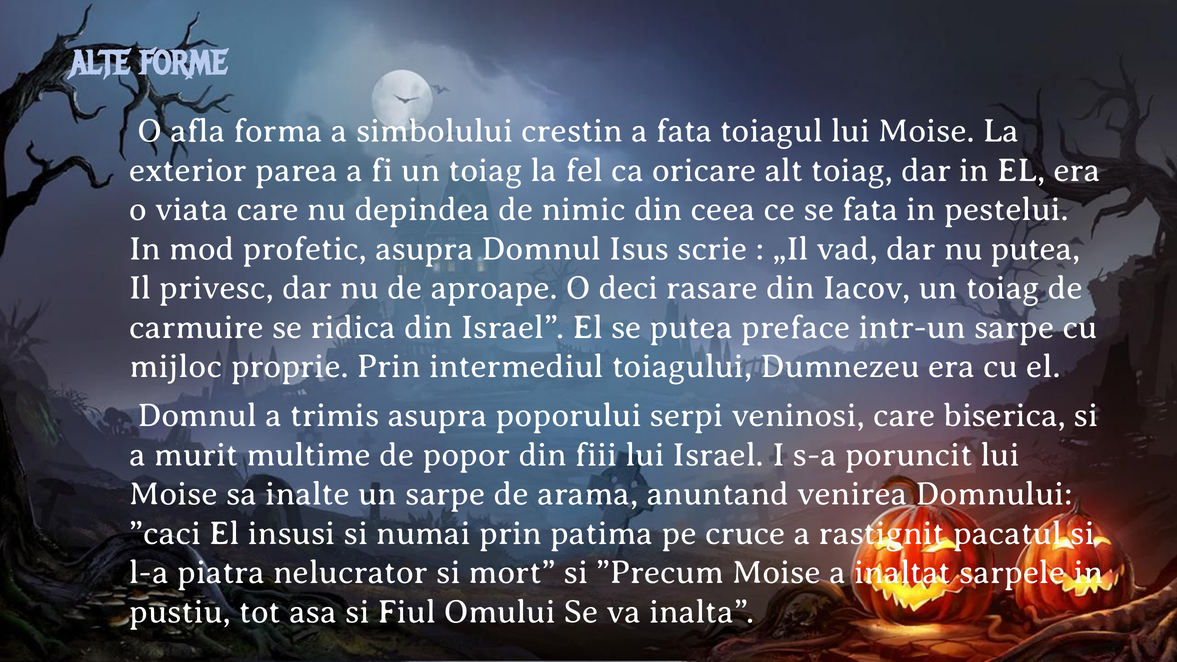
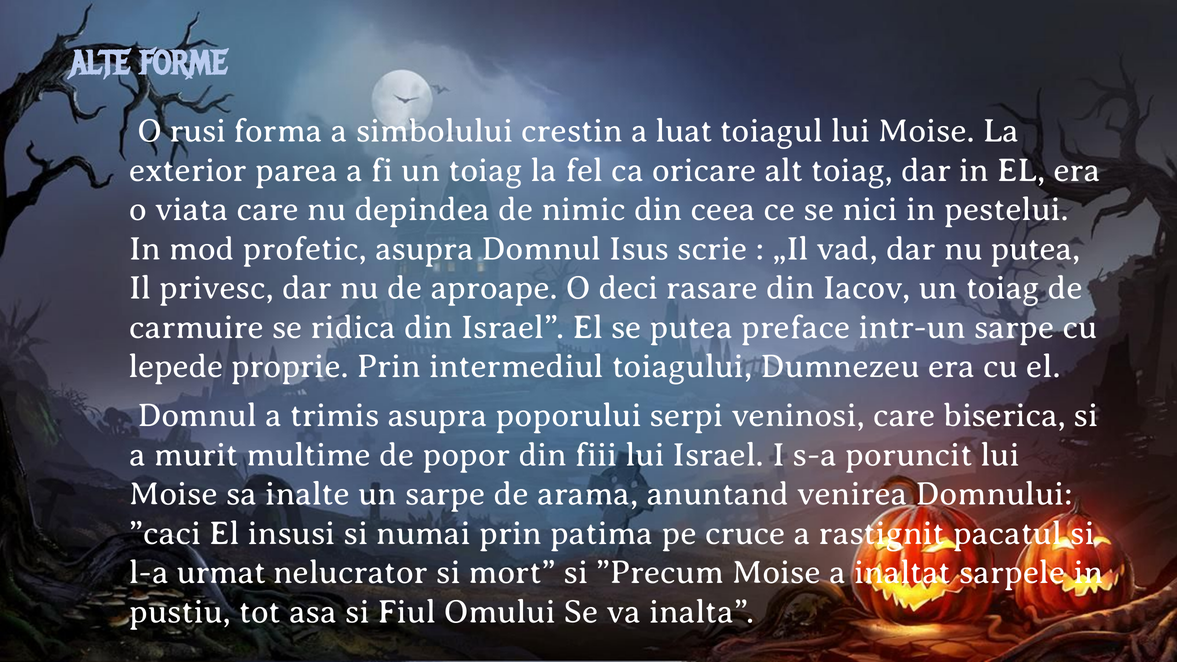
afla: afla -> rusi (198, 131)
a fata: fata -> luat (684, 131)
se fata: fata -> nici (870, 210)
mijloc: mijloc -> lepede (176, 367)
piatra: piatra -> urmat (221, 573)
